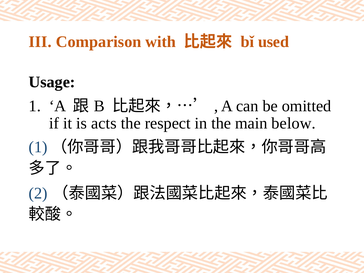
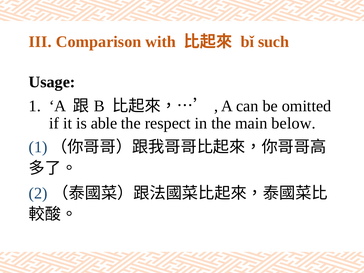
used: used -> such (274, 42)
acts: acts -> able (104, 123)
